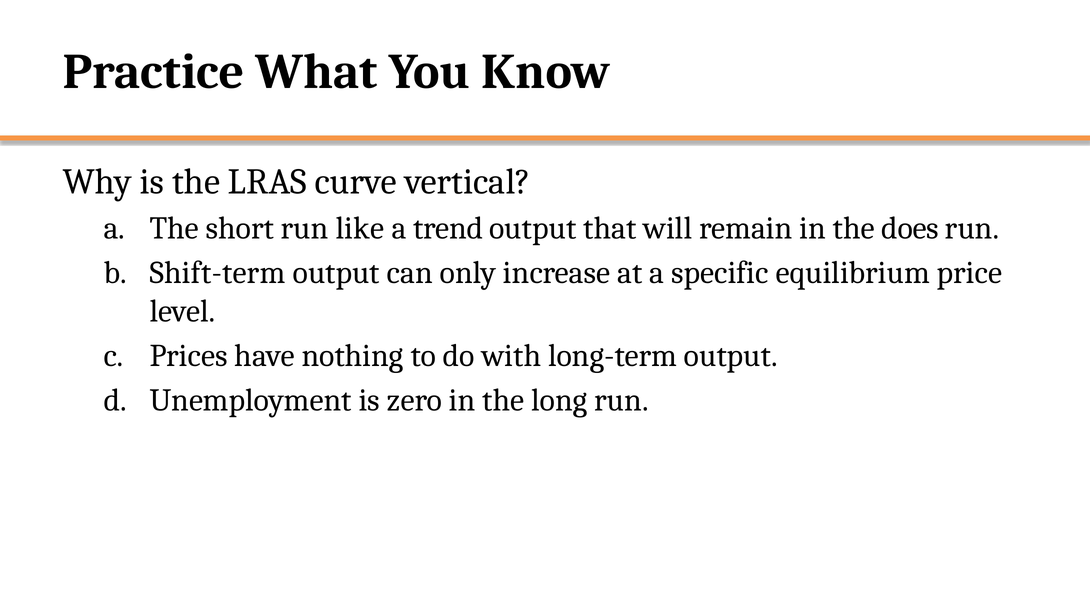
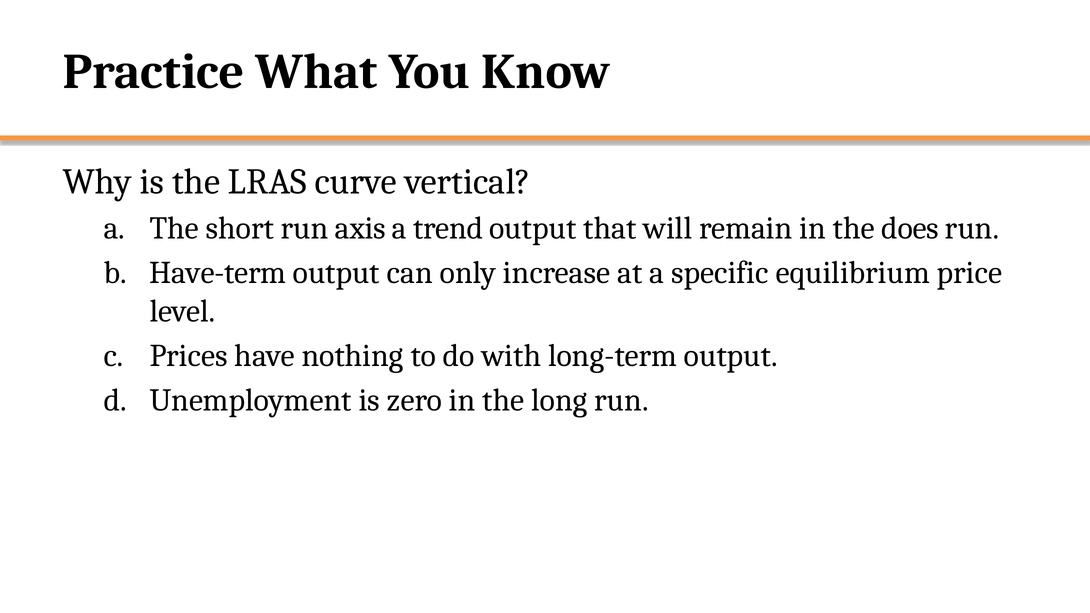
like: like -> axis (360, 229)
Shift-term: Shift-term -> Have-term (218, 273)
